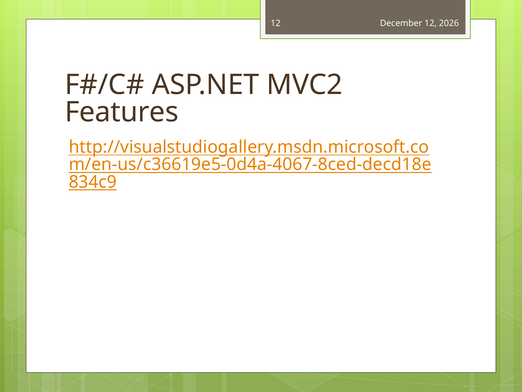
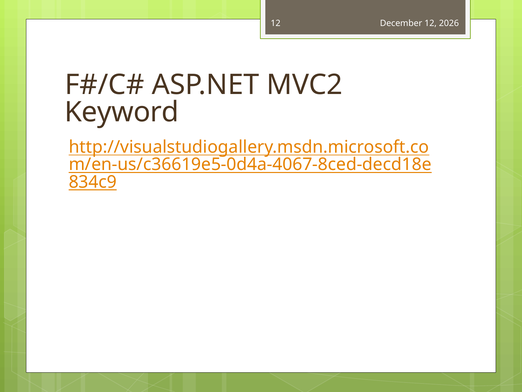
Features: Features -> Keyword (122, 112)
